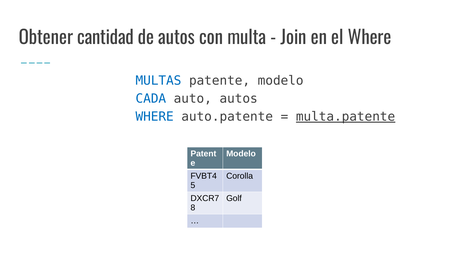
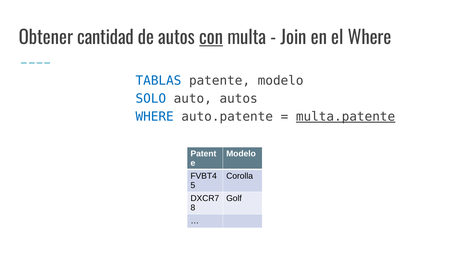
con underline: none -> present (211, 38)
MULTAS: MULTAS -> TABLAS (158, 81)
CADA: CADA -> SOLO (151, 99)
